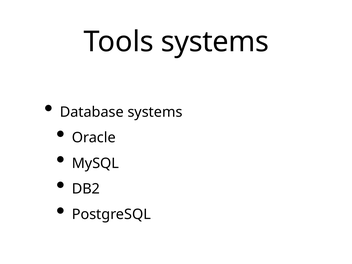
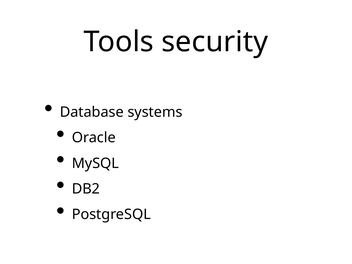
Tools systems: systems -> security (215, 42)
